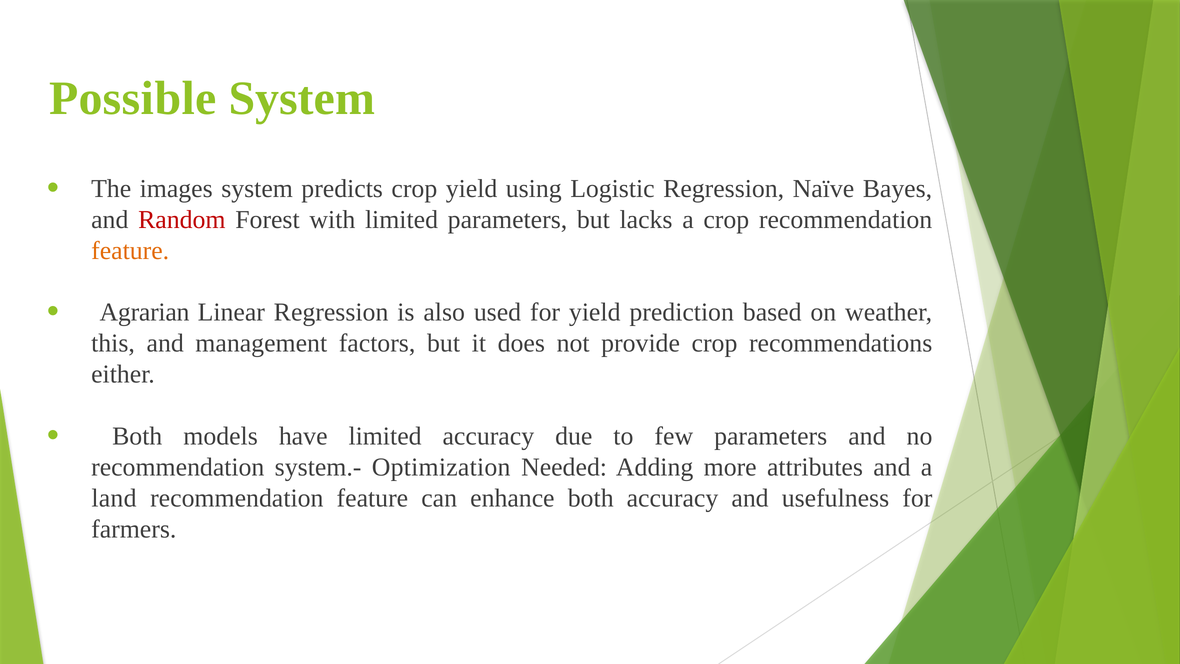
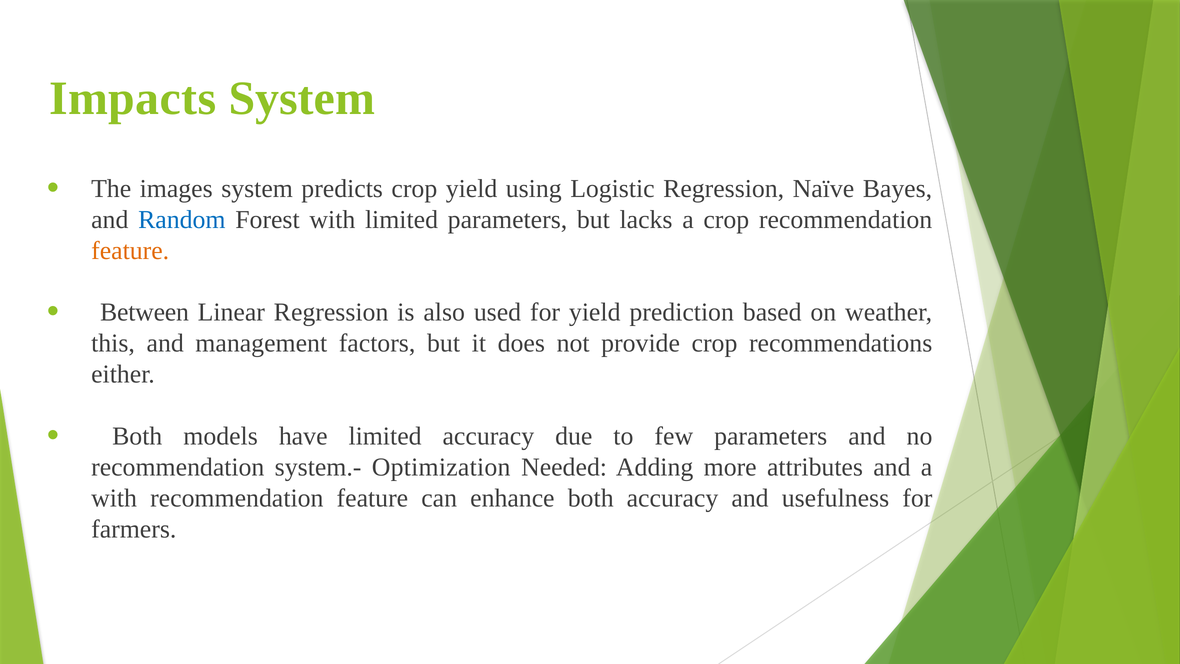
Possible: Possible -> Impacts (133, 98)
Random colour: red -> blue (182, 219)
Agrarian: Agrarian -> Between (145, 312)
land: land -> with (114, 498)
